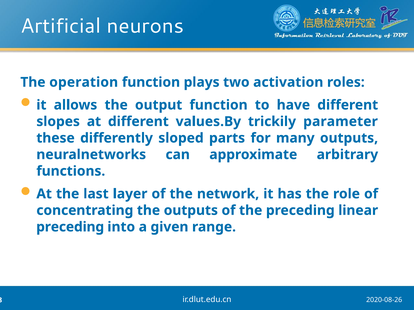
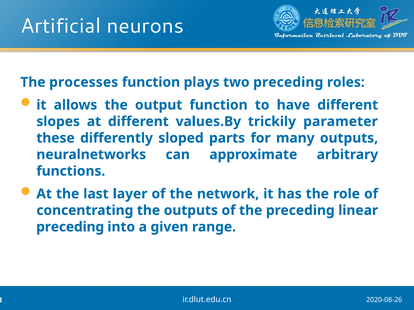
operation: operation -> processes (84, 82)
two activation: activation -> preceding (288, 82)
